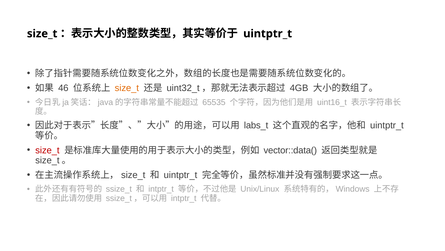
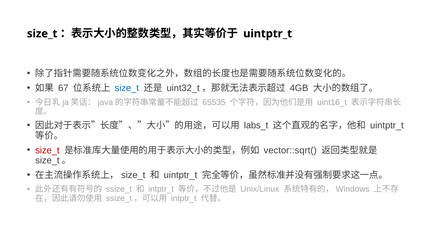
46: 46 -> 67 (63, 88)
size_t colour: orange -> blue (127, 88)
vector::data(: vector::data( -> vector::sqrt( (290, 150)
